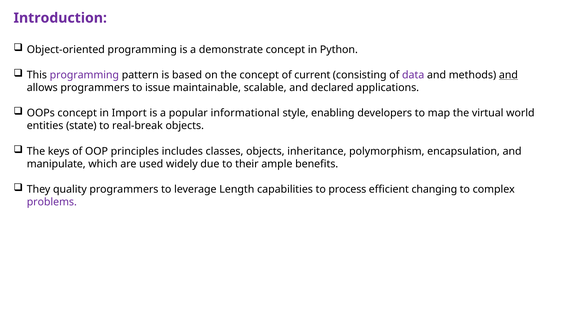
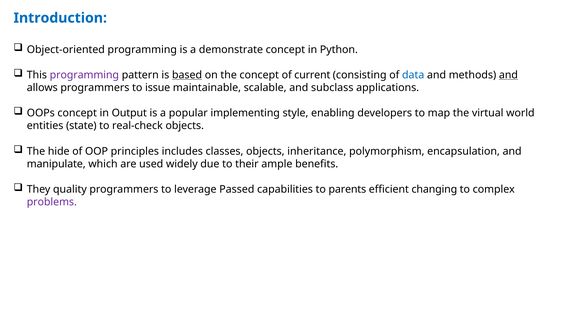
Introduction colour: purple -> blue (60, 18)
based underline: none -> present (187, 75)
data colour: purple -> blue (413, 75)
declared: declared -> subclass (332, 88)
Import: Import -> Output (129, 113)
informational: informational -> implementing (245, 113)
real-break: real-break -> real-check (137, 126)
keys: keys -> hide (59, 151)
Length: Length -> Passed (237, 189)
process: process -> parents (347, 189)
